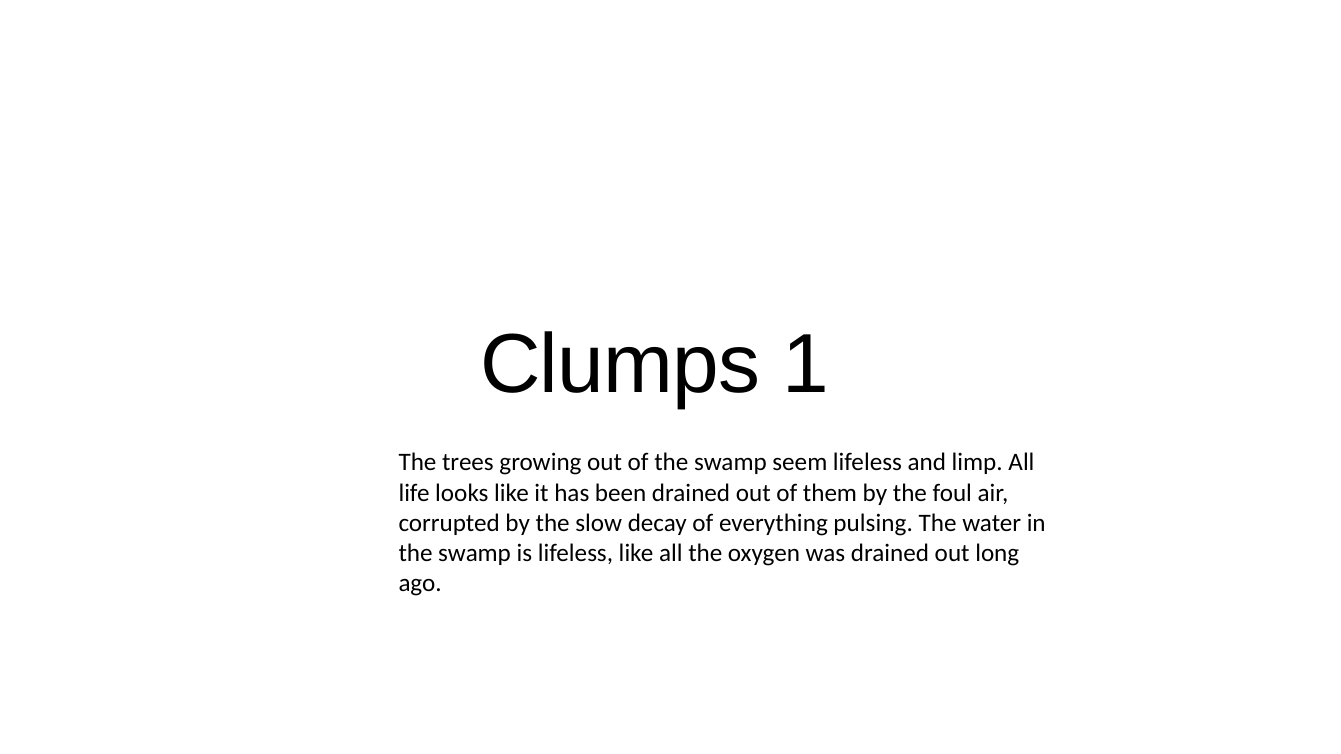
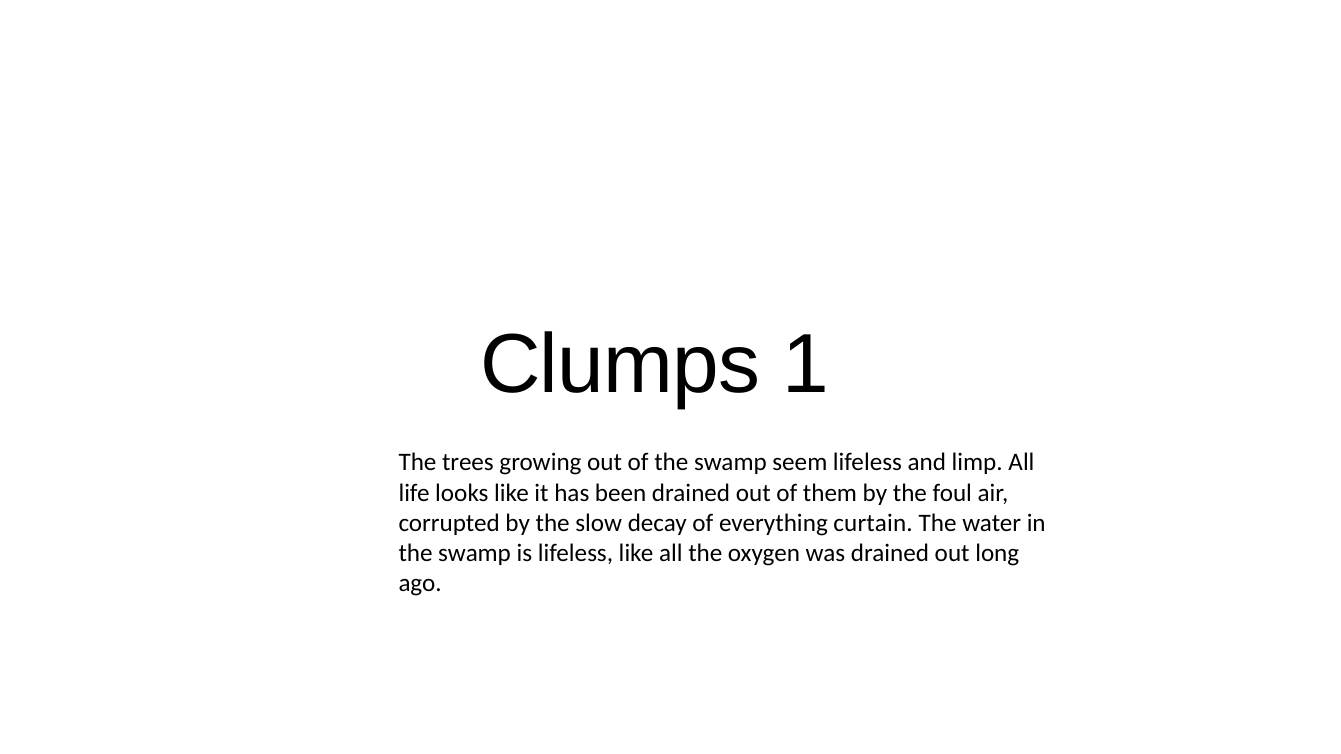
pulsing: pulsing -> curtain (873, 523)
